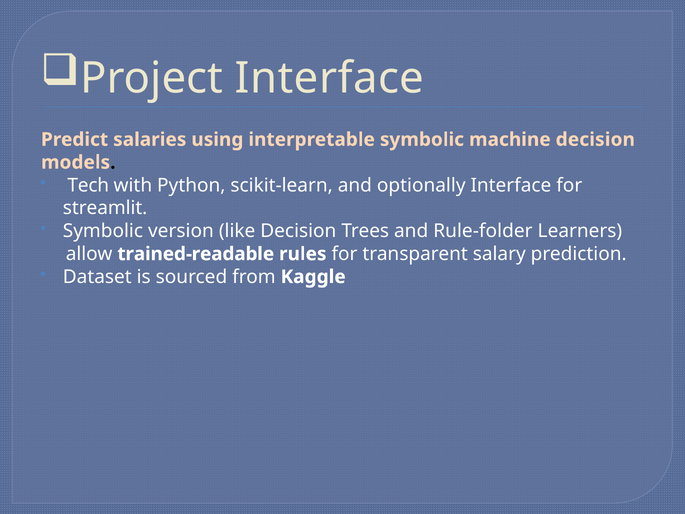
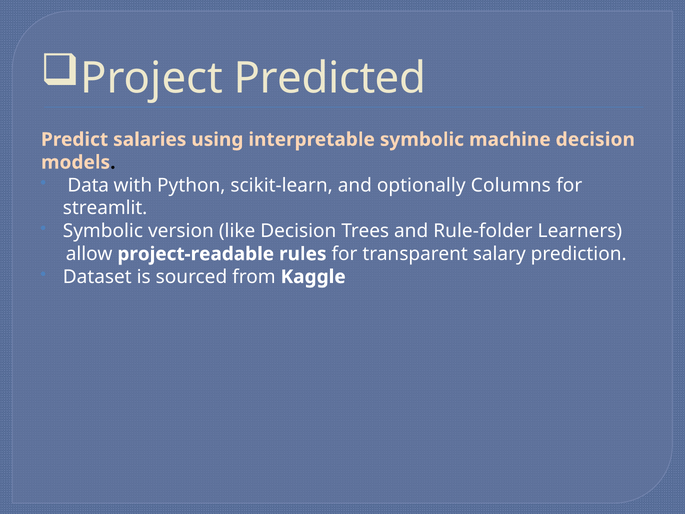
Project Interface: Interface -> Predicted (330, 78)
Tech: Tech -> Data (88, 185)
optionally Interface: Interface -> Columns (511, 185)
trained-readable: trained-readable -> project-readable (196, 254)
